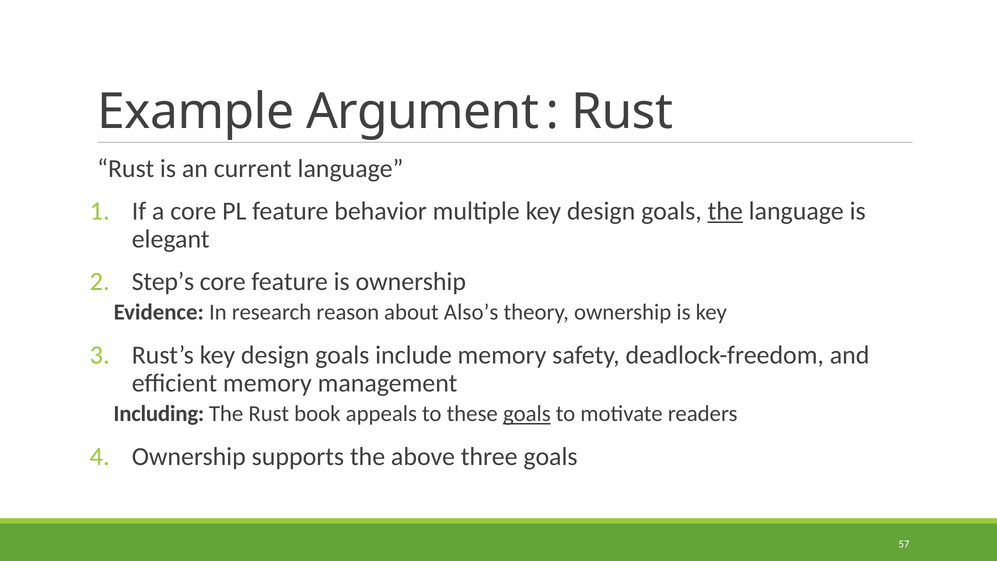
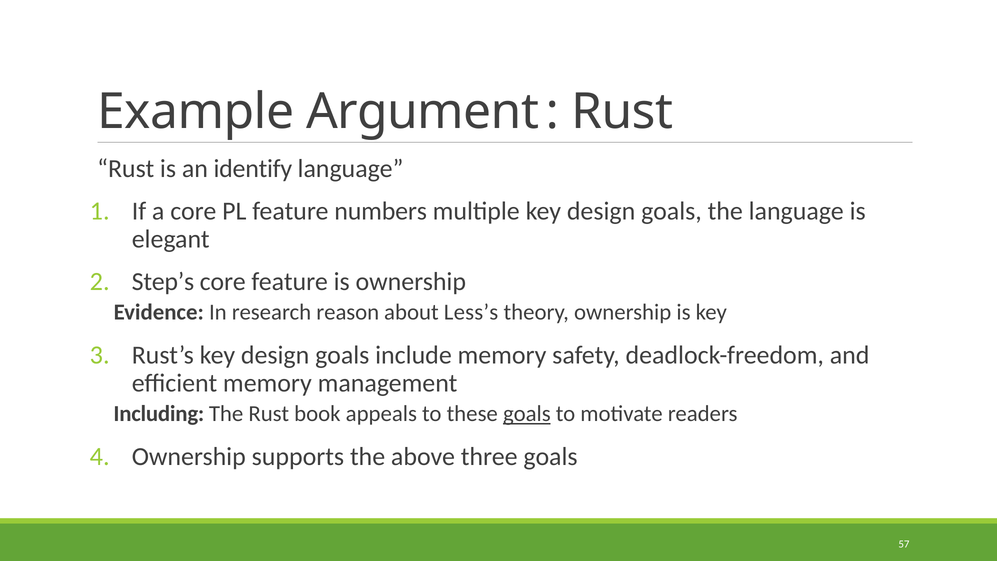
current: current -> identify (253, 169)
behavior: behavior -> numbers (381, 211)
the underline: present -> none (725, 211)
Also’s: Also’s -> Less’s (471, 312)
